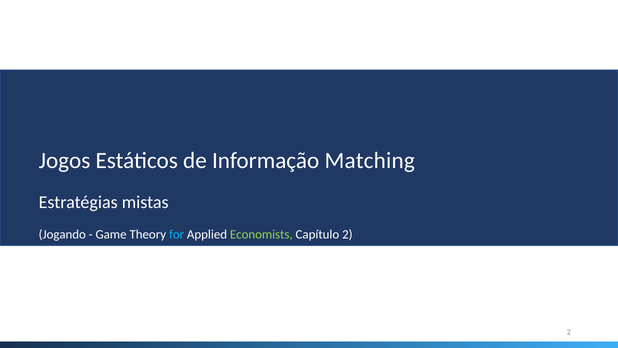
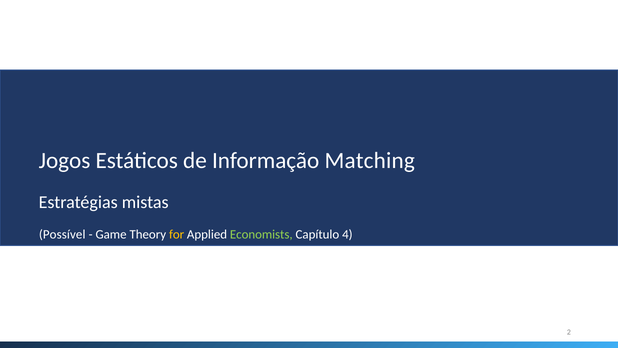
Jogando: Jogando -> Possível (62, 234)
for colour: light blue -> yellow (177, 234)
Capítulo 2: 2 -> 4 (347, 234)
